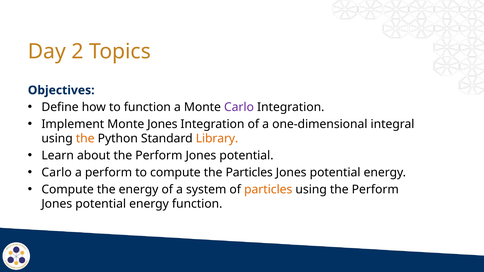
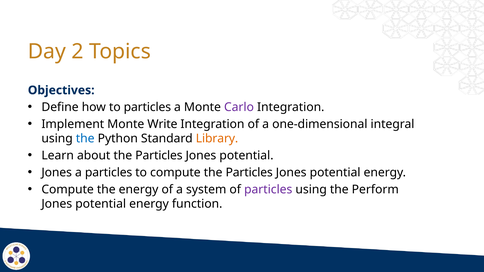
to function: function -> particles (147, 107)
Monte Jones: Jones -> Write (162, 124)
the colour: orange -> blue (85, 139)
about the Perform: Perform -> Particles (159, 156)
Carlo: Carlo -> Jones (57, 173)
a perform: perform -> particles (109, 173)
particles colour: orange -> purple (268, 190)
